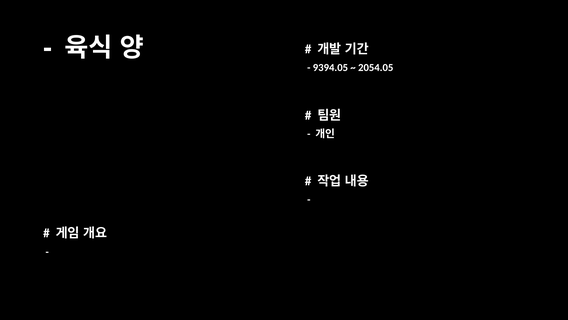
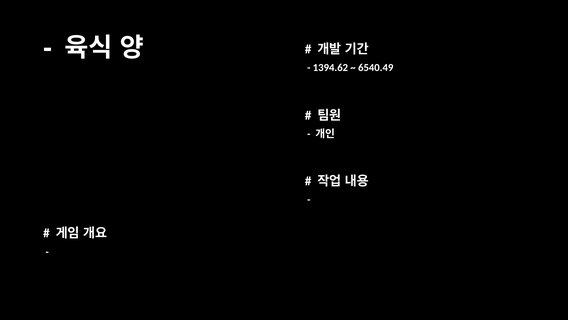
9394.05: 9394.05 -> 1394.62 (330, 67)
2054.05: 2054.05 -> 6540.49 (376, 67)
